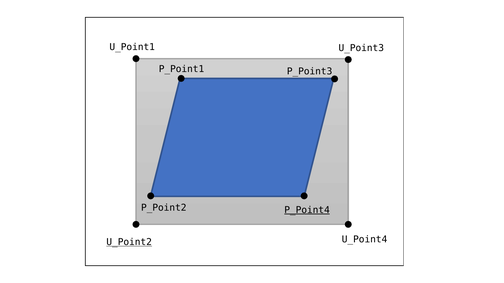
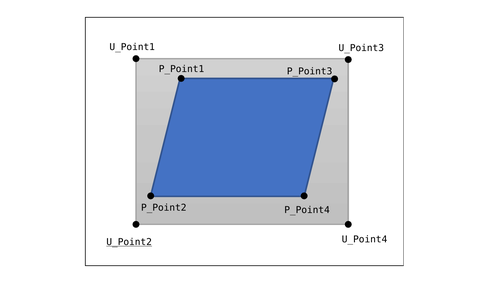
P_Point4 underline: present -> none (307, 210)
